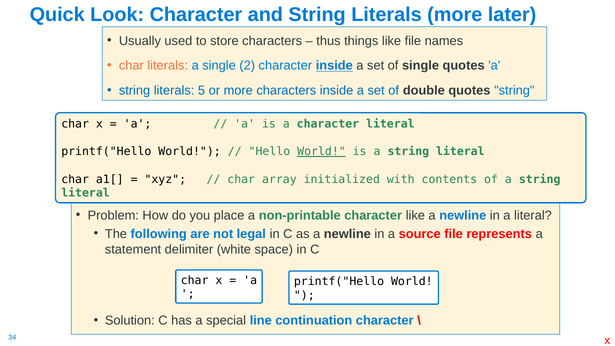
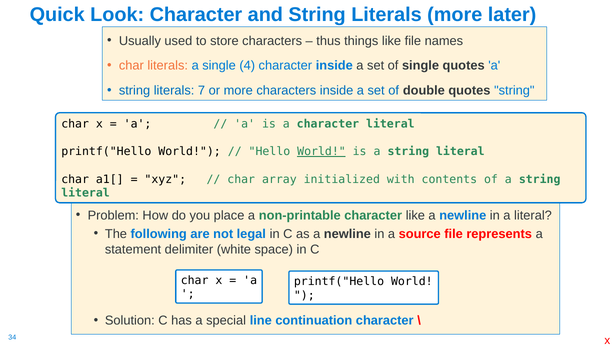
2: 2 -> 4 (247, 66)
inside underline: present -> none (334, 66)
5: 5 -> 7 (202, 91)
